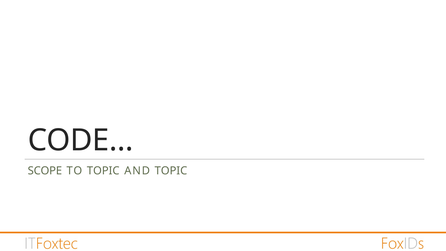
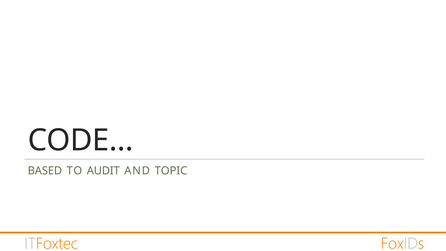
SCOPE: SCOPE -> BASED (45, 171)
TO TOPIC: TOPIC -> AUDIT (103, 171)
